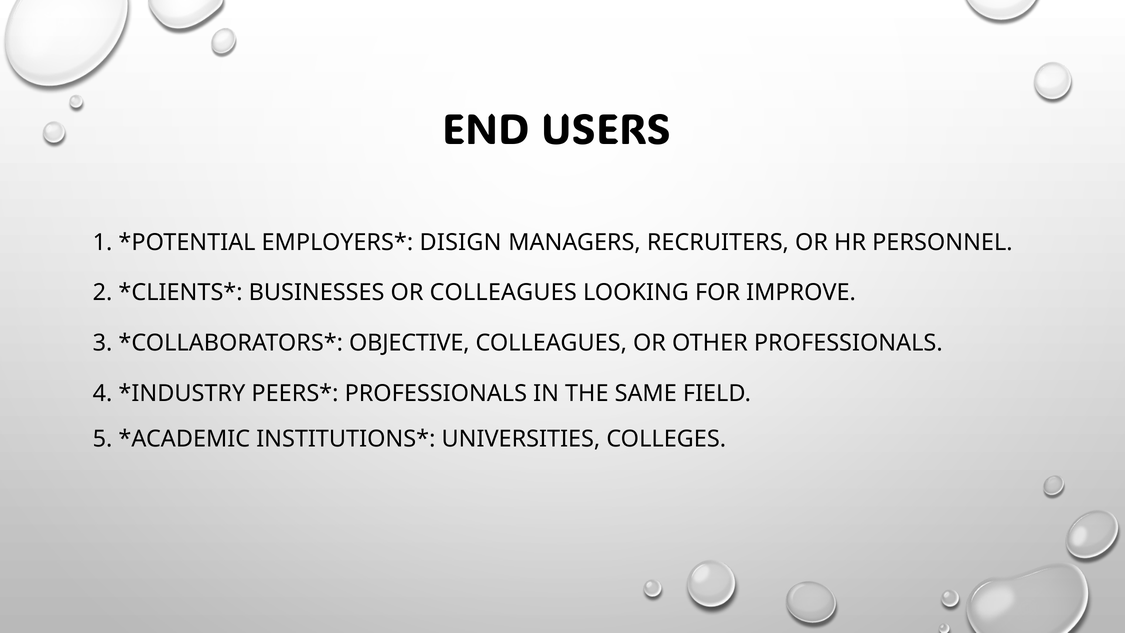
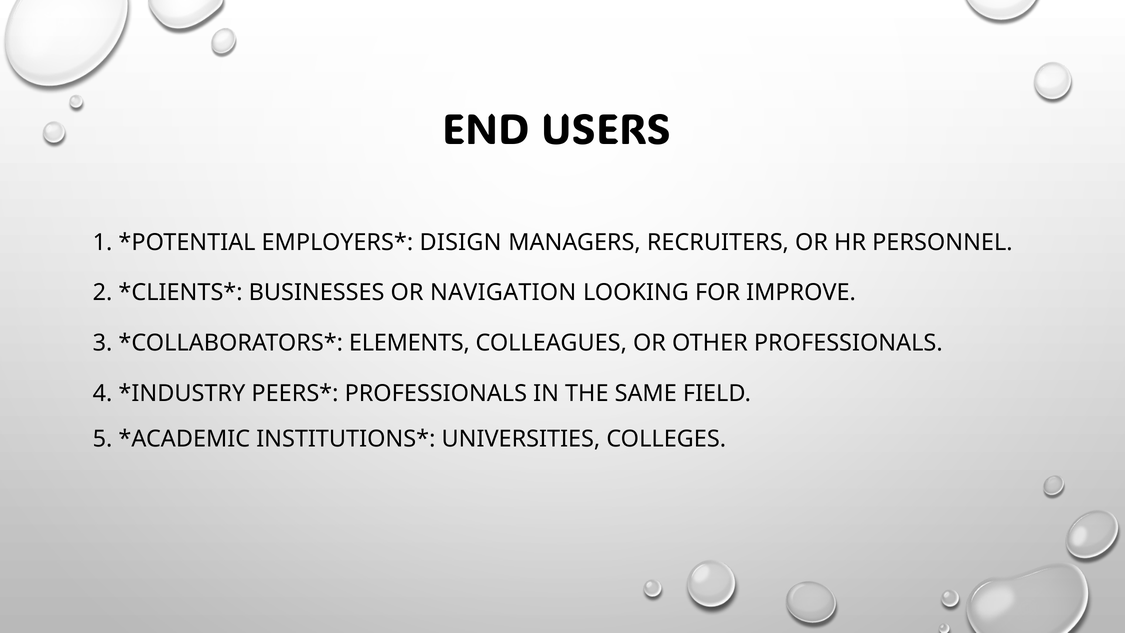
OR COLLEAGUES: COLLEAGUES -> NAVIGATION (503, 293)
OBJECTIVE: OBJECTIVE -> ELEMENTS (409, 343)
